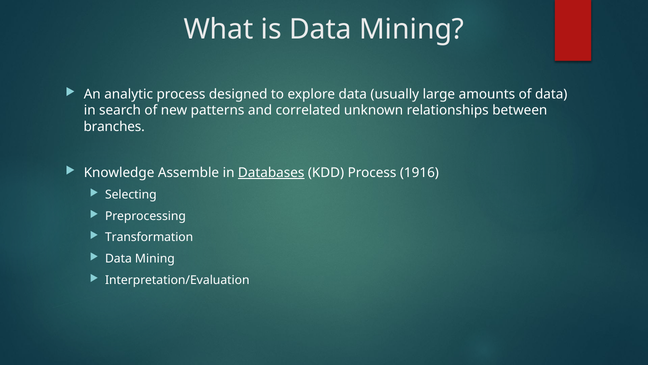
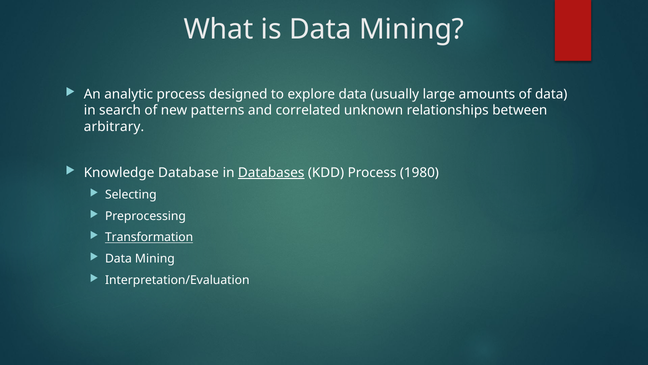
branches: branches -> arbitrary (114, 126)
Assemble: Assemble -> Database (188, 172)
1916: 1916 -> 1980 (419, 172)
Transformation underline: none -> present (149, 237)
